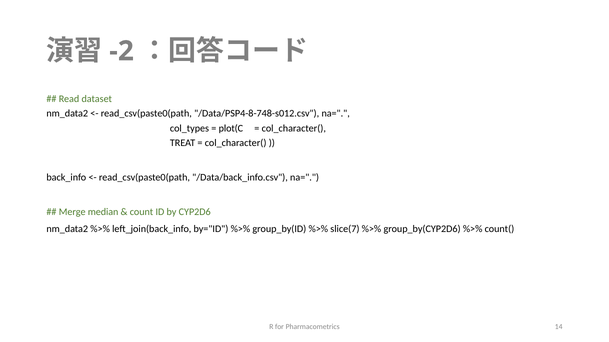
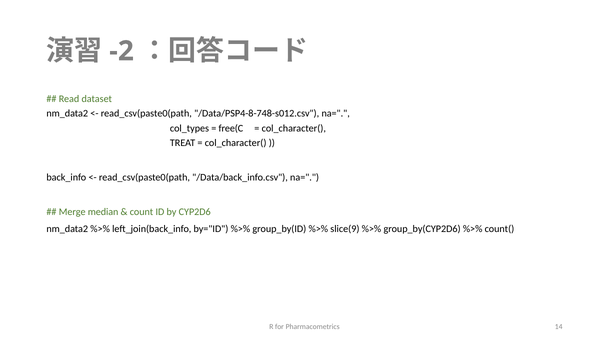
plot(C: plot(C -> free(C (231, 128)
slice(7: slice(7 -> slice(9 (345, 230)
